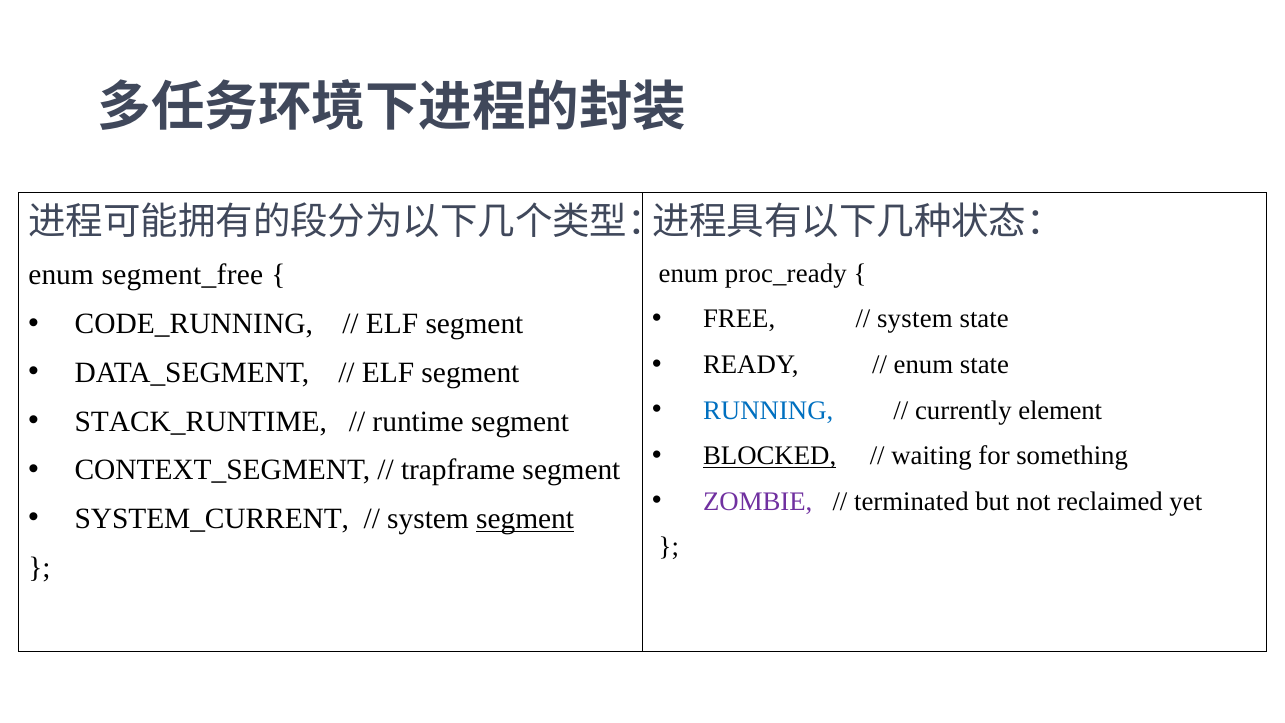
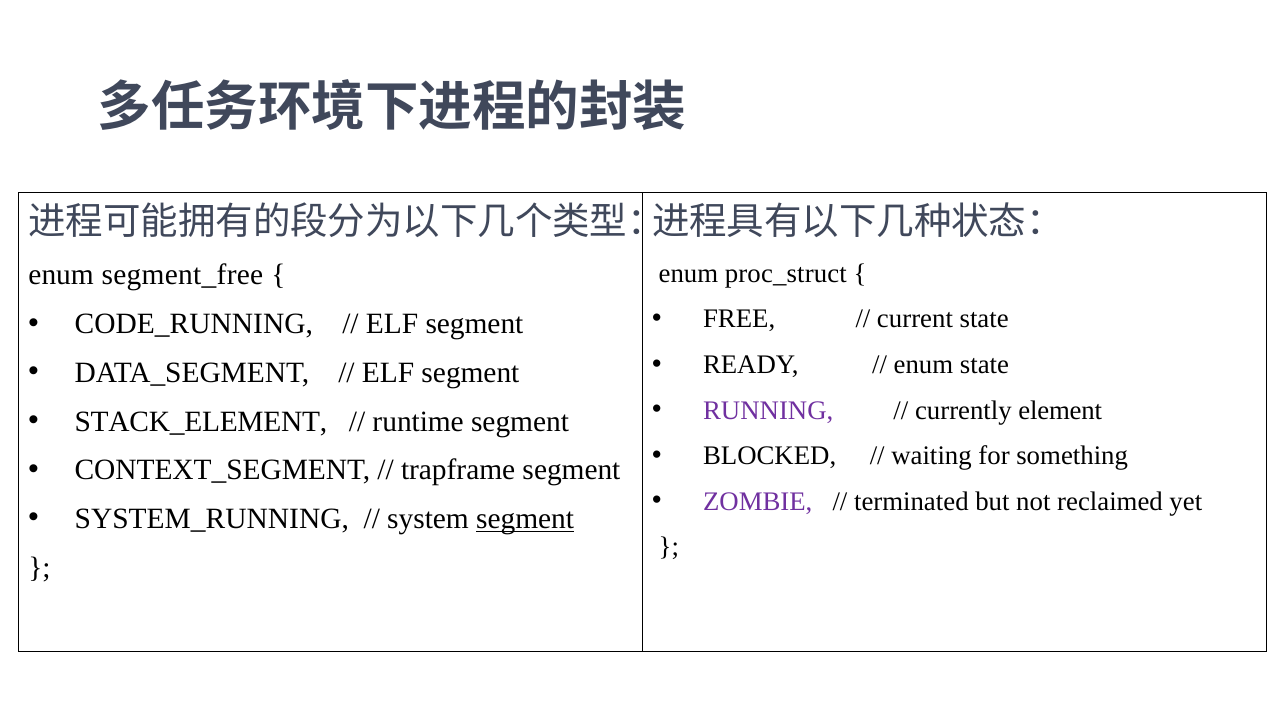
proc_ready: proc_ready -> proc_struct (786, 273)
system: system -> current (915, 319)
RUNNING colour: blue -> purple (768, 410)
STACK_RUNTIME: STACK_RUNTIME -> STACK_ELEMENT (201, 421)
BLOCKED underline: present -> none (770, 456)
SYSTEM_CURRENT: SYSTEM_CURRENT -> SYSTEM_RUNNING (212, 519)
